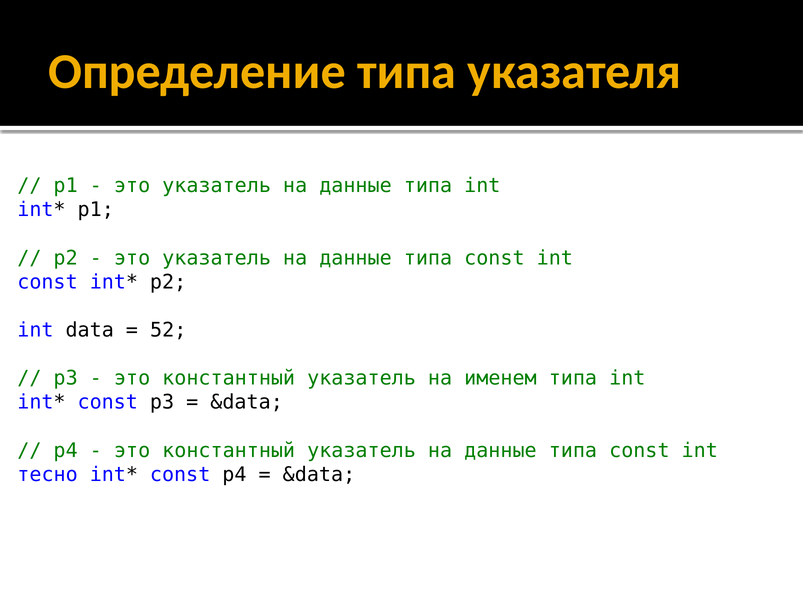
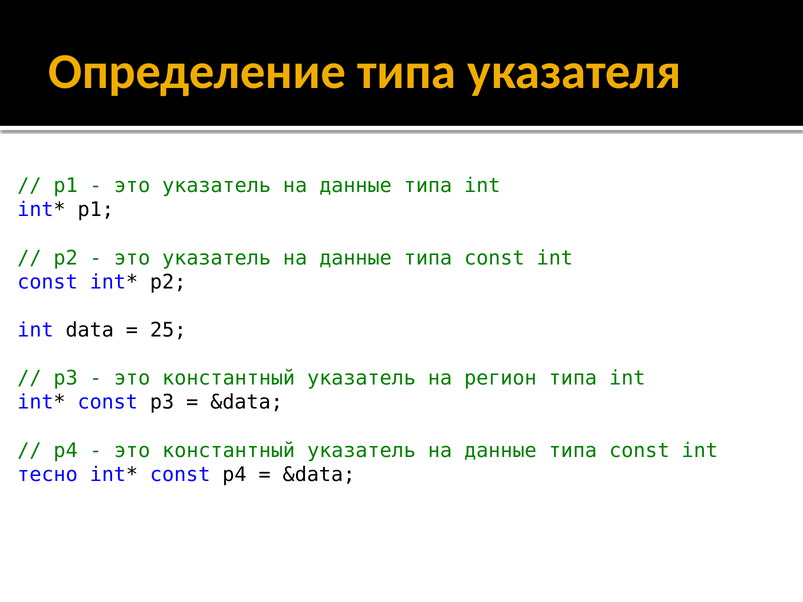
52: 52 -> 25 (168, 330)
именем: именем -> регион (500, 378)
